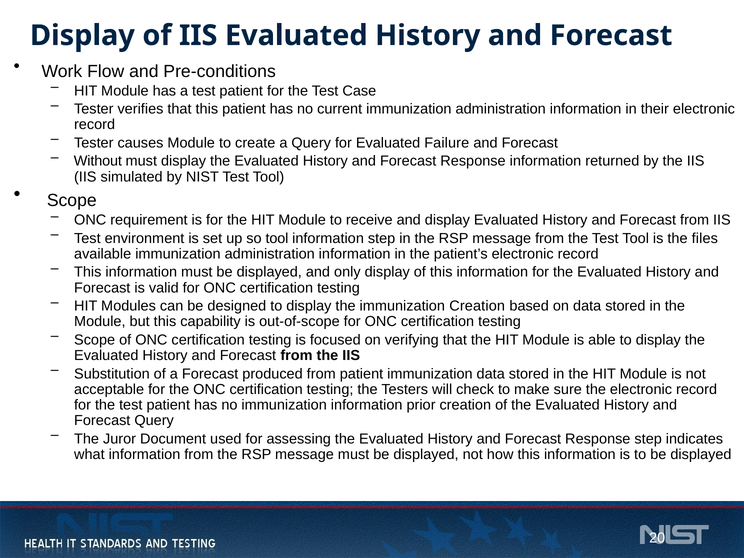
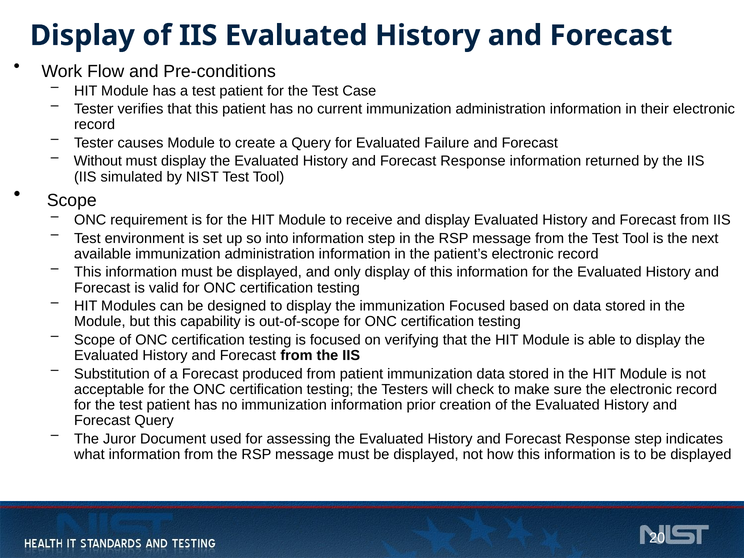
so tool: tool -> into (277, 238)
files: files -> next (705, 238)
immunization Creation: Creation -> Focused (477, 306)
